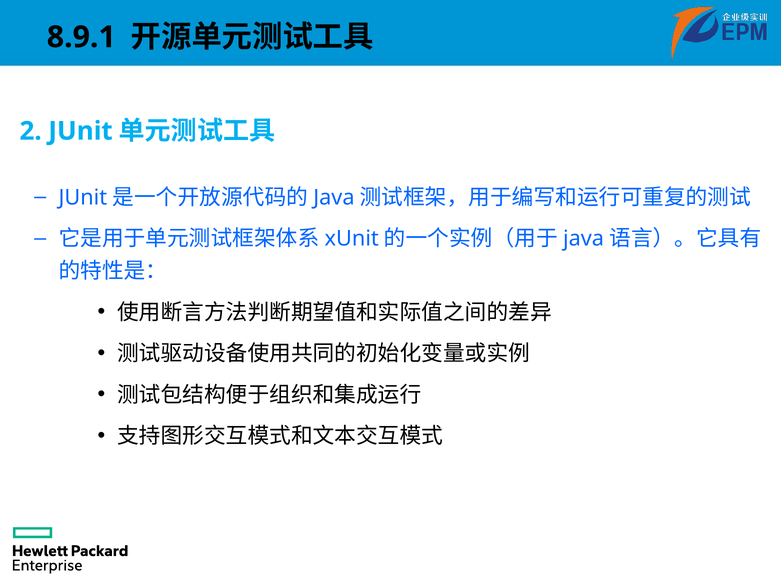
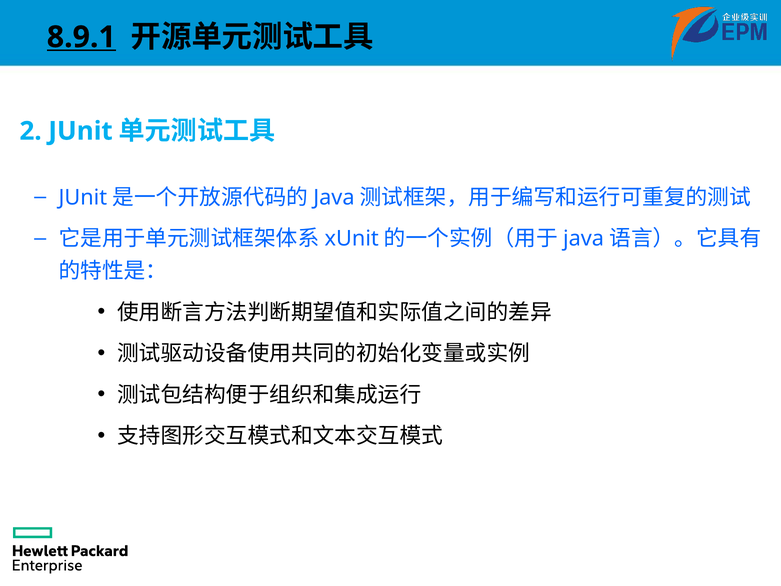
8.9.1 underline: none -> present (81, 37)
